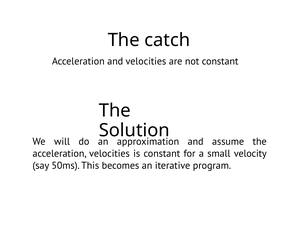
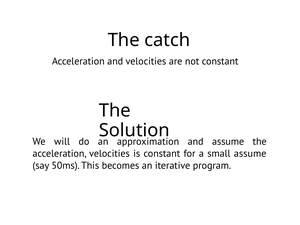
small velocity: velocity -> assume (250, 154)
